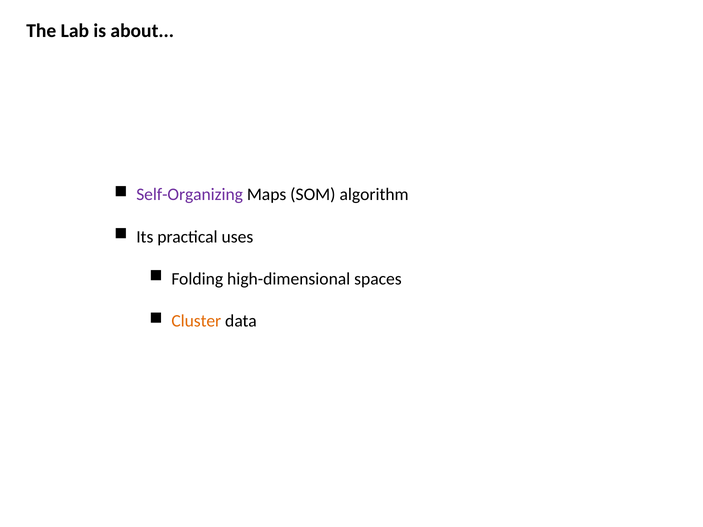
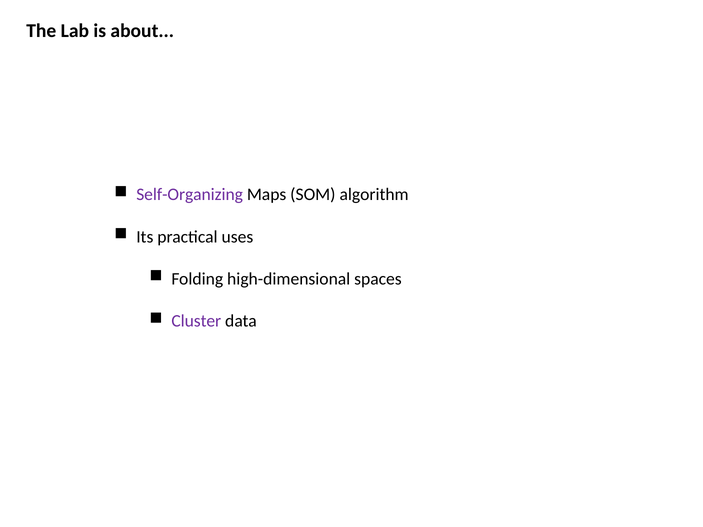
Cluster colour: orange -> purple (196, 321)
